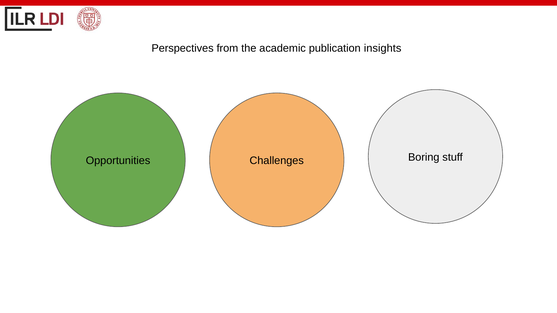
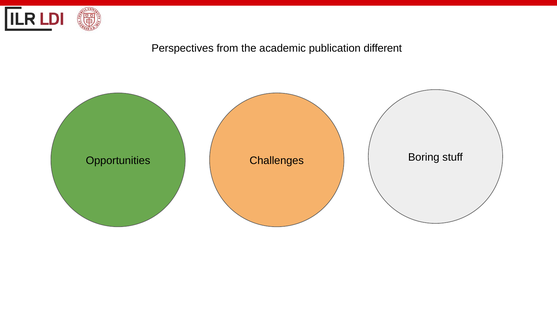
insights: insights -> different (383, 48)
